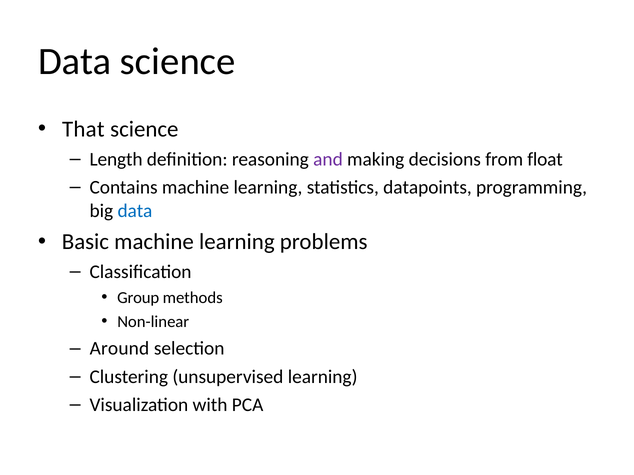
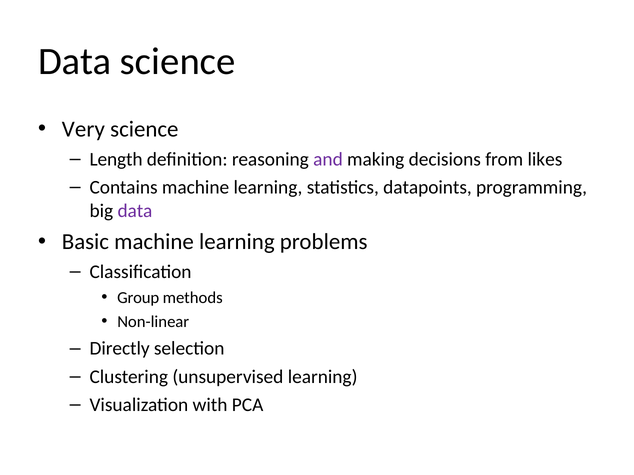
That: That -> Very (83, 129)
float: float -> likes (545, 159)
data colour: blue -> purple (135, 211)
Around: Around -> Directly (120, 349)
